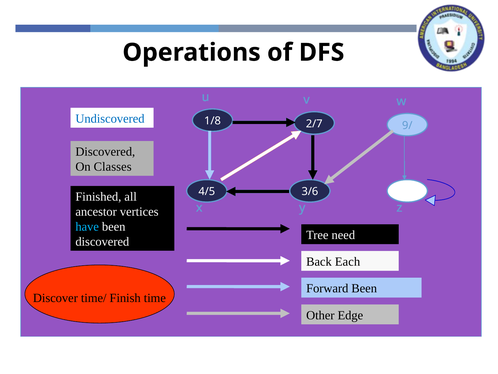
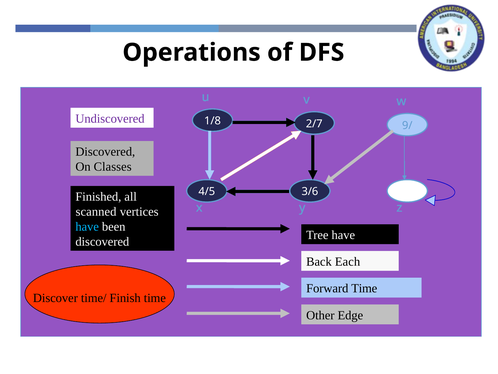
Undiscovered colour: blue -> purple (110, 118)
ancestor: ancestor -> scanned (96, 211)
Tree need: need -> have (343, 235)
Forward Been: Been -> Time (364, 288)
